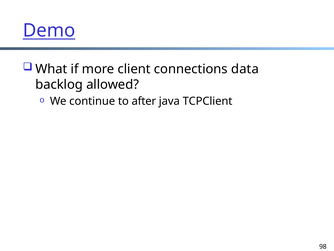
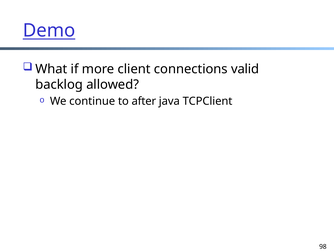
data: data -> valid (245, 69)
